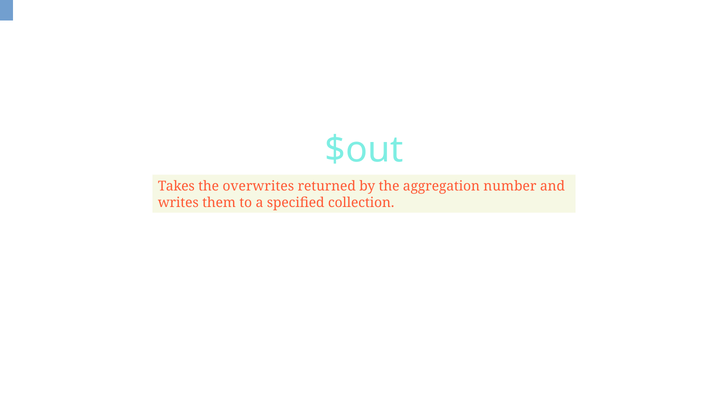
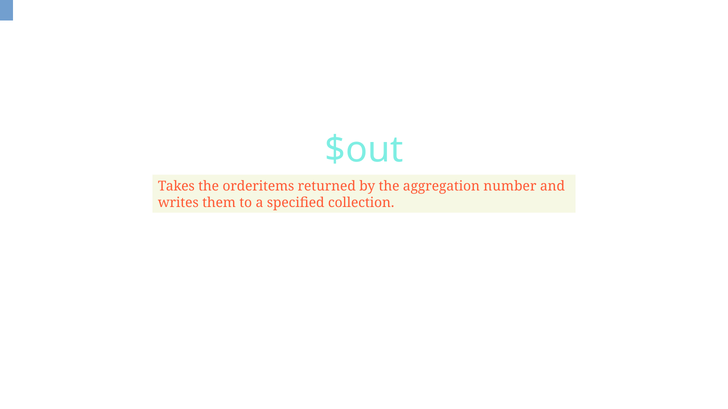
overwrites: overwrites -> orderitems (258, 187)
